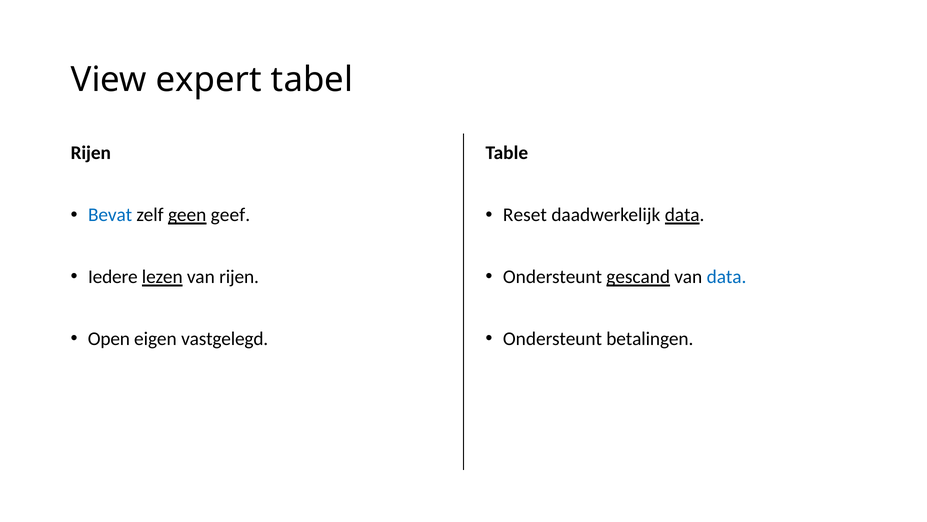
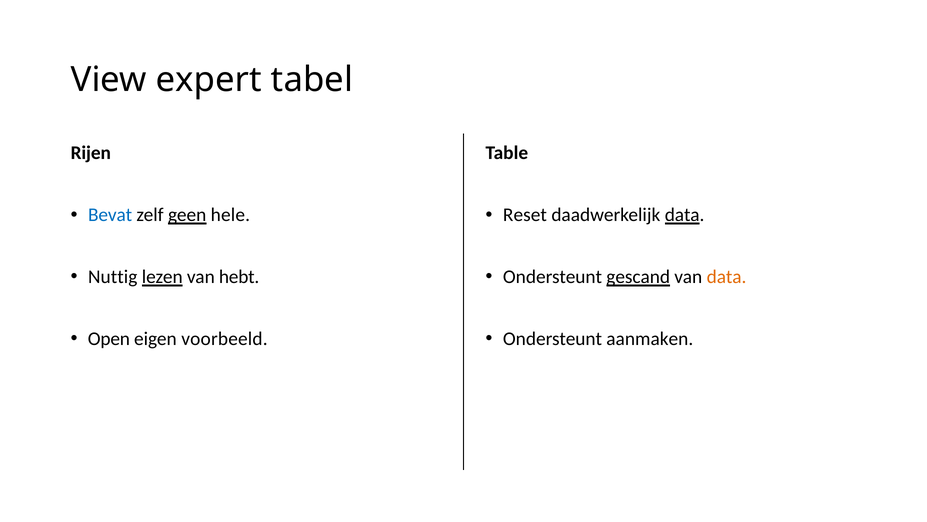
geef: geef -> hele (230, 215)
Iedere: Iedere -> Nuttig (113, 277)
van rijen: rijen -> hebt (239, 277)
data colour: blue -> orange (727, 277)
vastgelegd: vastgelegd -> voorbeeld (225, 339)
betalingen: betalingen -> aanmaken (650, 339)
